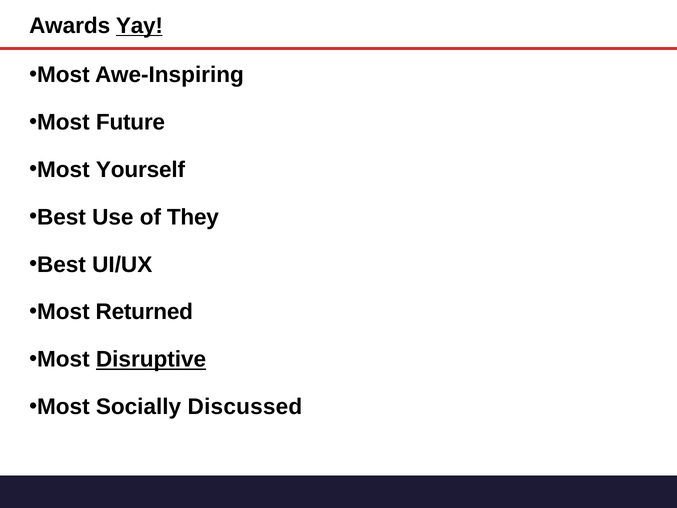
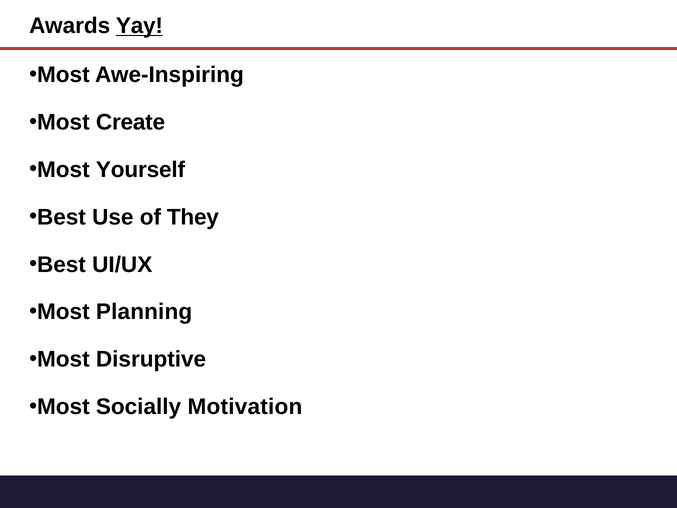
Future: Future -> Create (130, 122)
Returned: Returned -> Planning (144, 312)
Disruptive underline: present -> none (151, 359)
Discussed: Discussed -> Motivation (245, 407)
